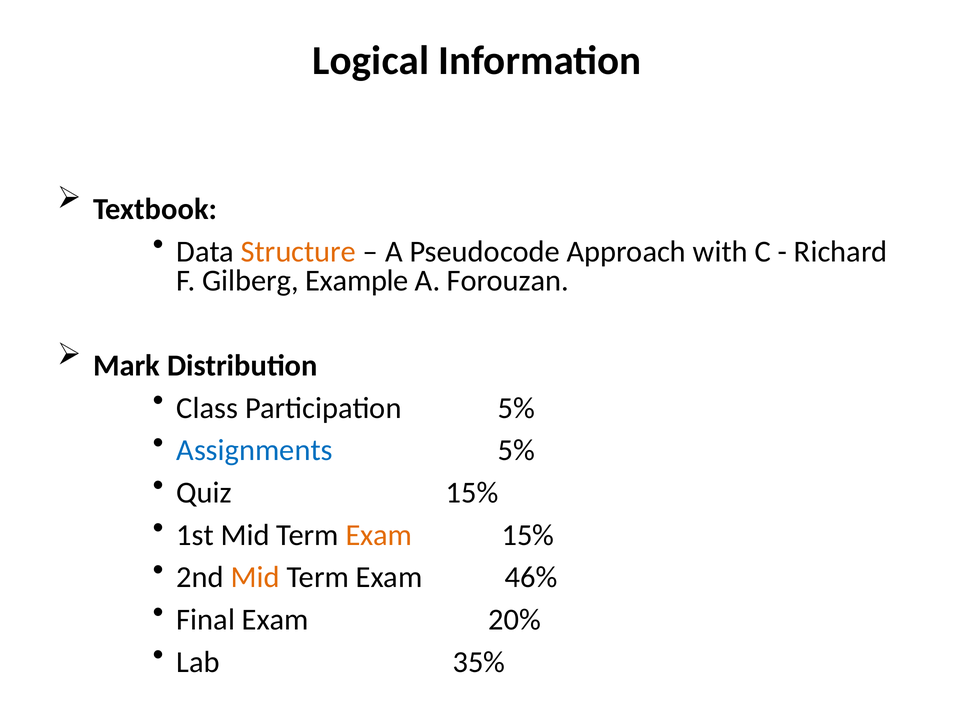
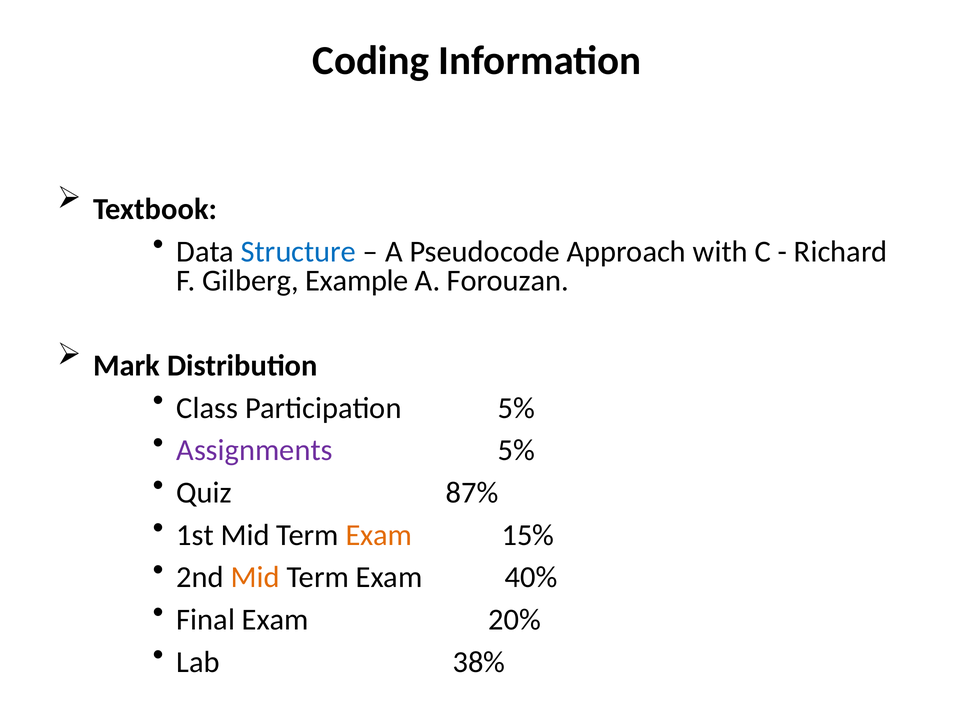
Logical: Logical -> Coding (371, 61)
Structure colour: orange -> blue (298, 252)
Assignments colour: blue -> purple (255, 450)
Quiz 15%: 15% -> 87% (472, 492)
46%: 46% -> 40% (531, 577)
35%: 35% -> 38% (479, 662)
